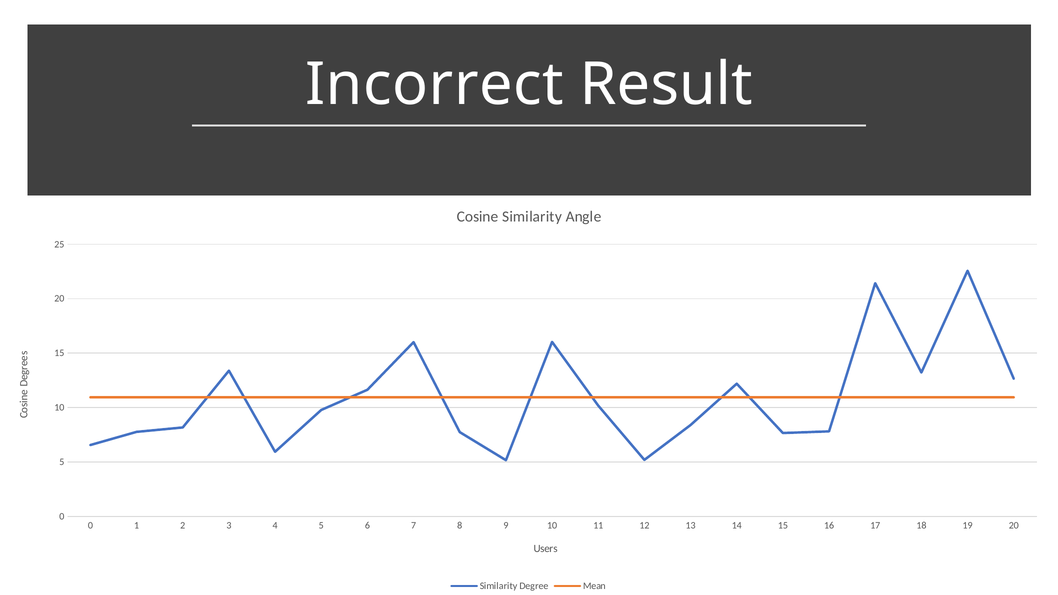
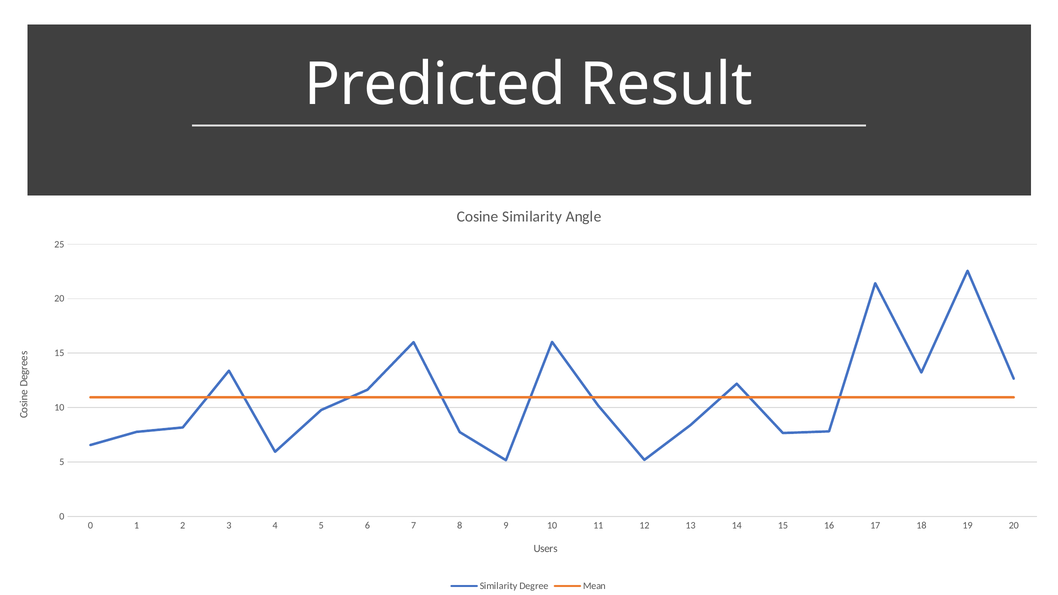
Incorrect: Incorrect -> Predicted (435, 85)
